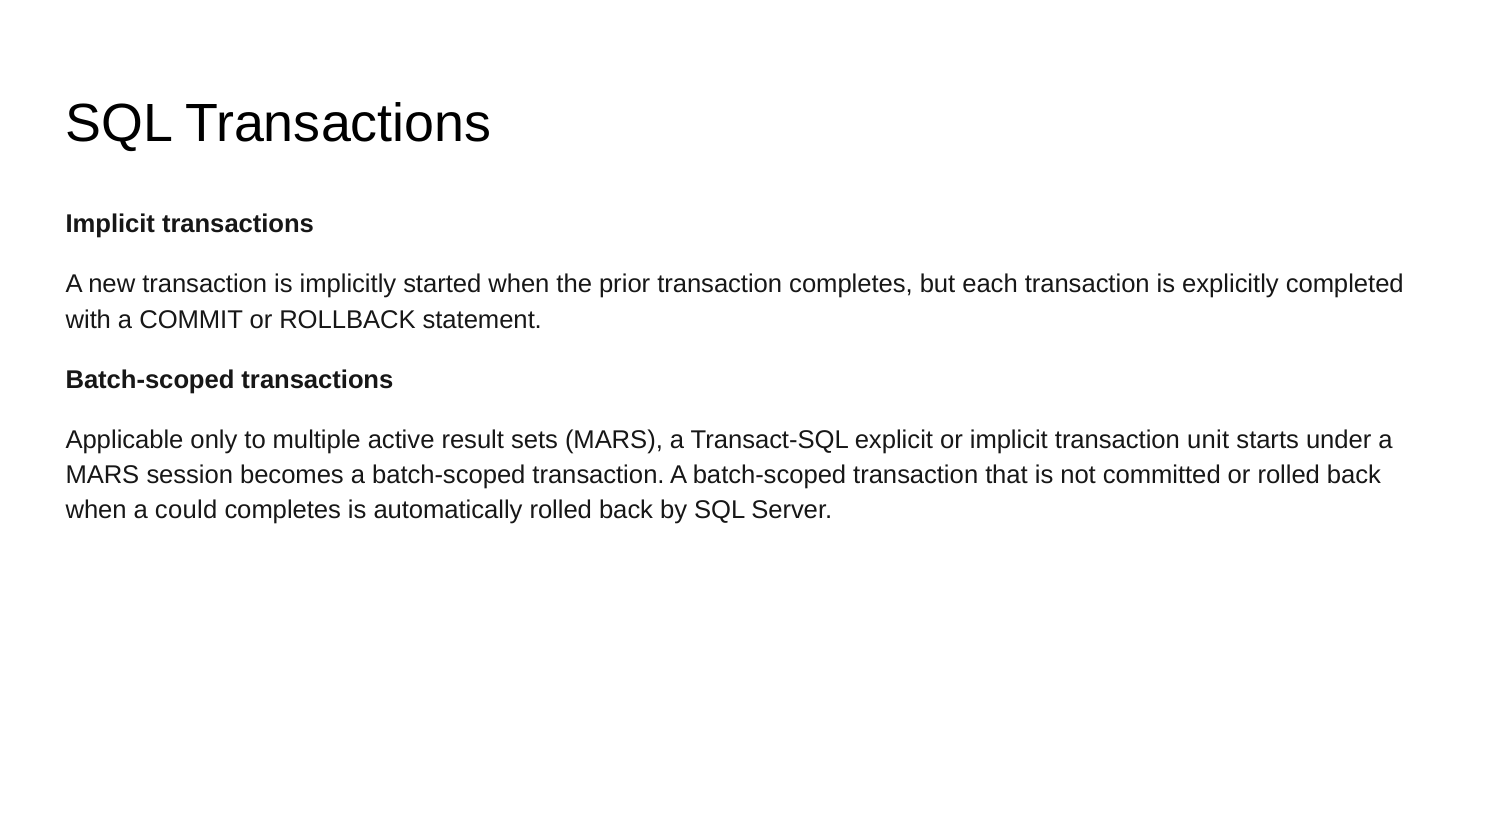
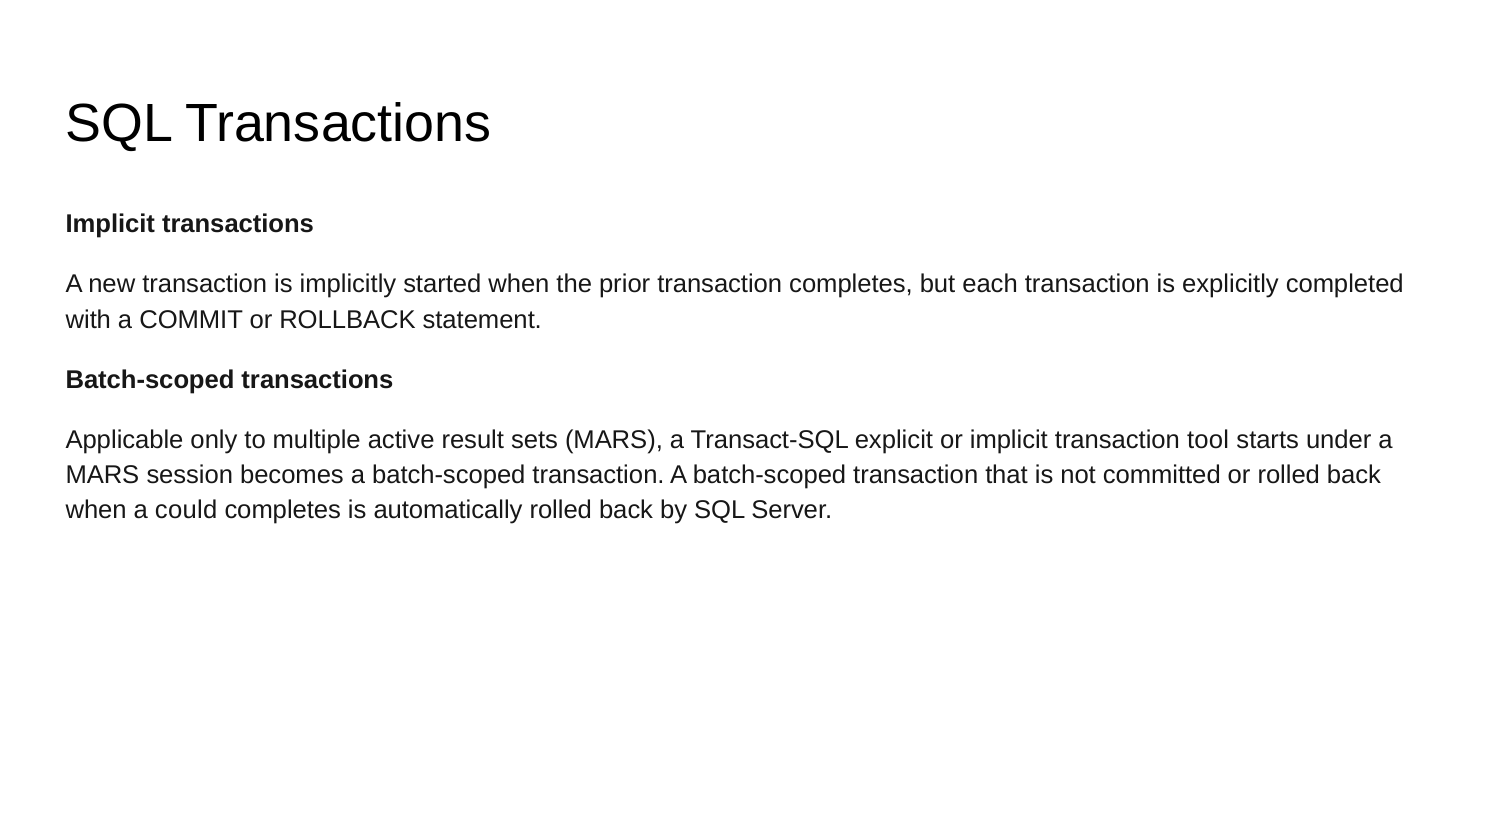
unit: unit -> tool (1208, 440)
